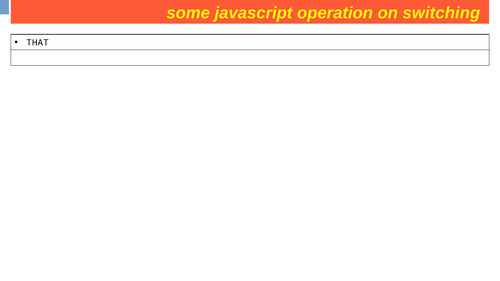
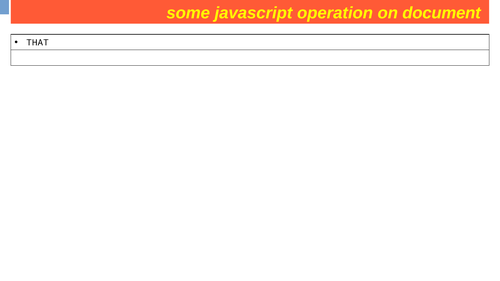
switching: switching -> document (442, 13)
